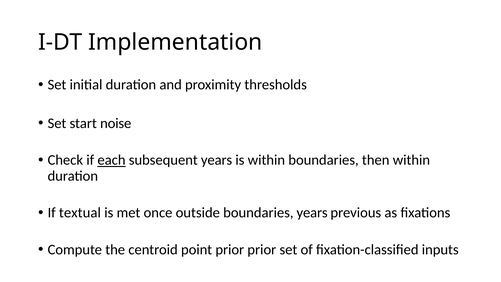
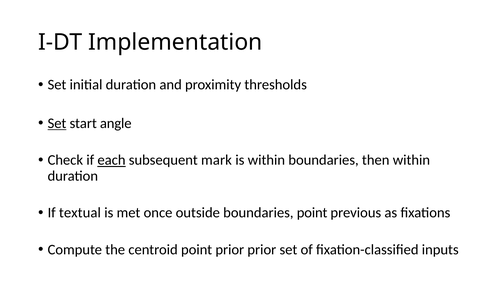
Set underline: none -> present (57, 123)
noise: noise -> angle (116, 123)
subsequent years: years -> mark (216, 160)
boundaries years: years -> point (312, 213)
